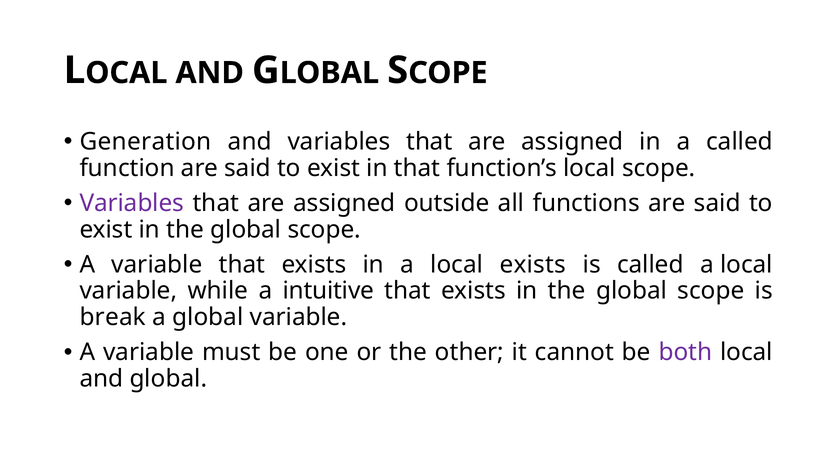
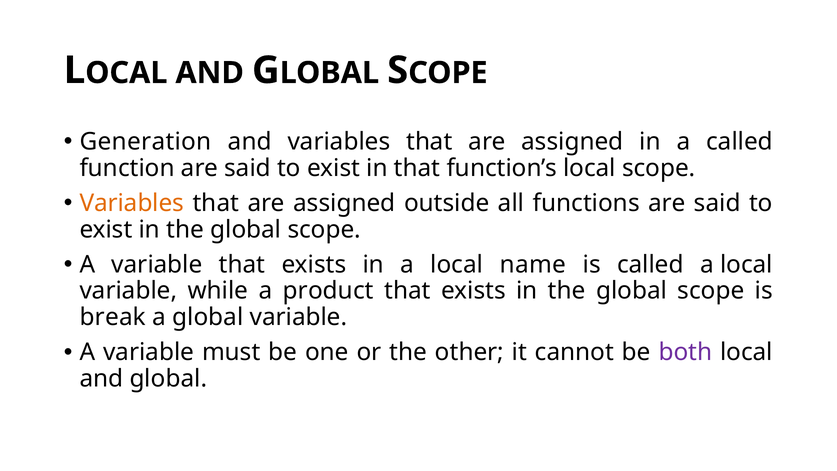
Variables colour: purple -> orange (132, 203)
local exists: exists -> name (533, 264)
intuitive: intuitive -> product (328, 291)
